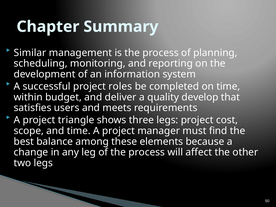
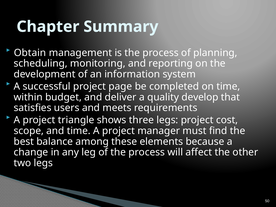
Similar: Similar -> Obtain (30, 53)
roles: roles -> page (120, 86)
